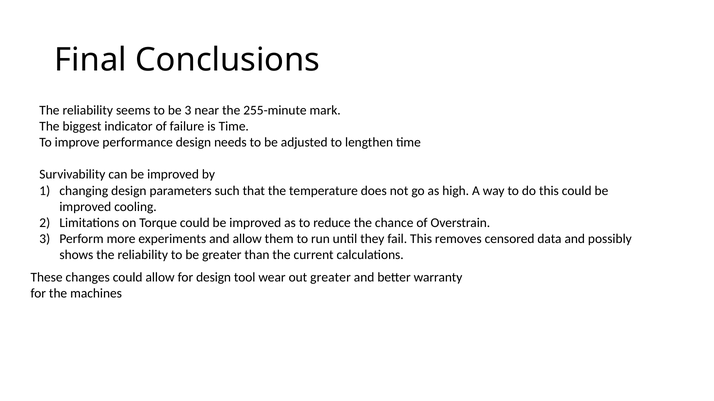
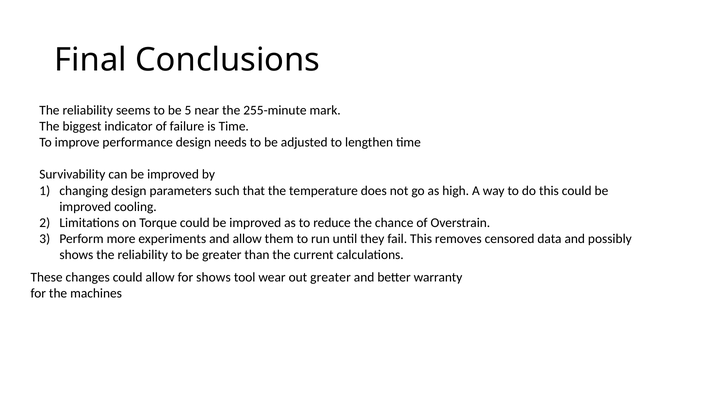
be 3: 3 -> 5 (188, 111)
for design: design -> shows (213, 278)
